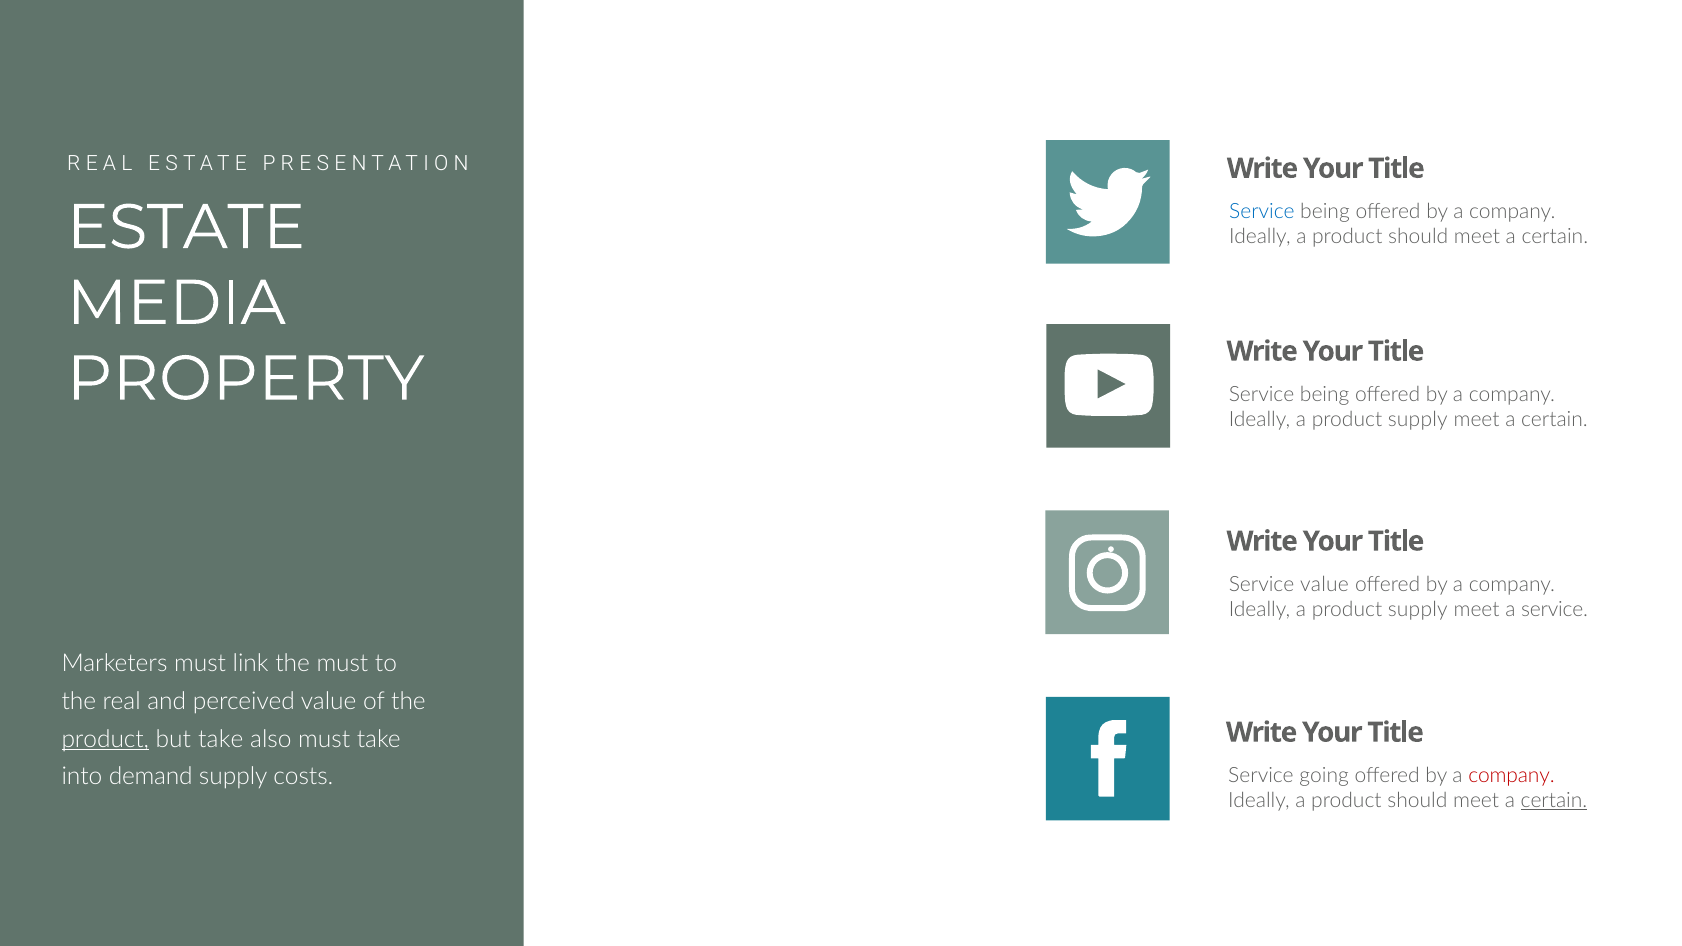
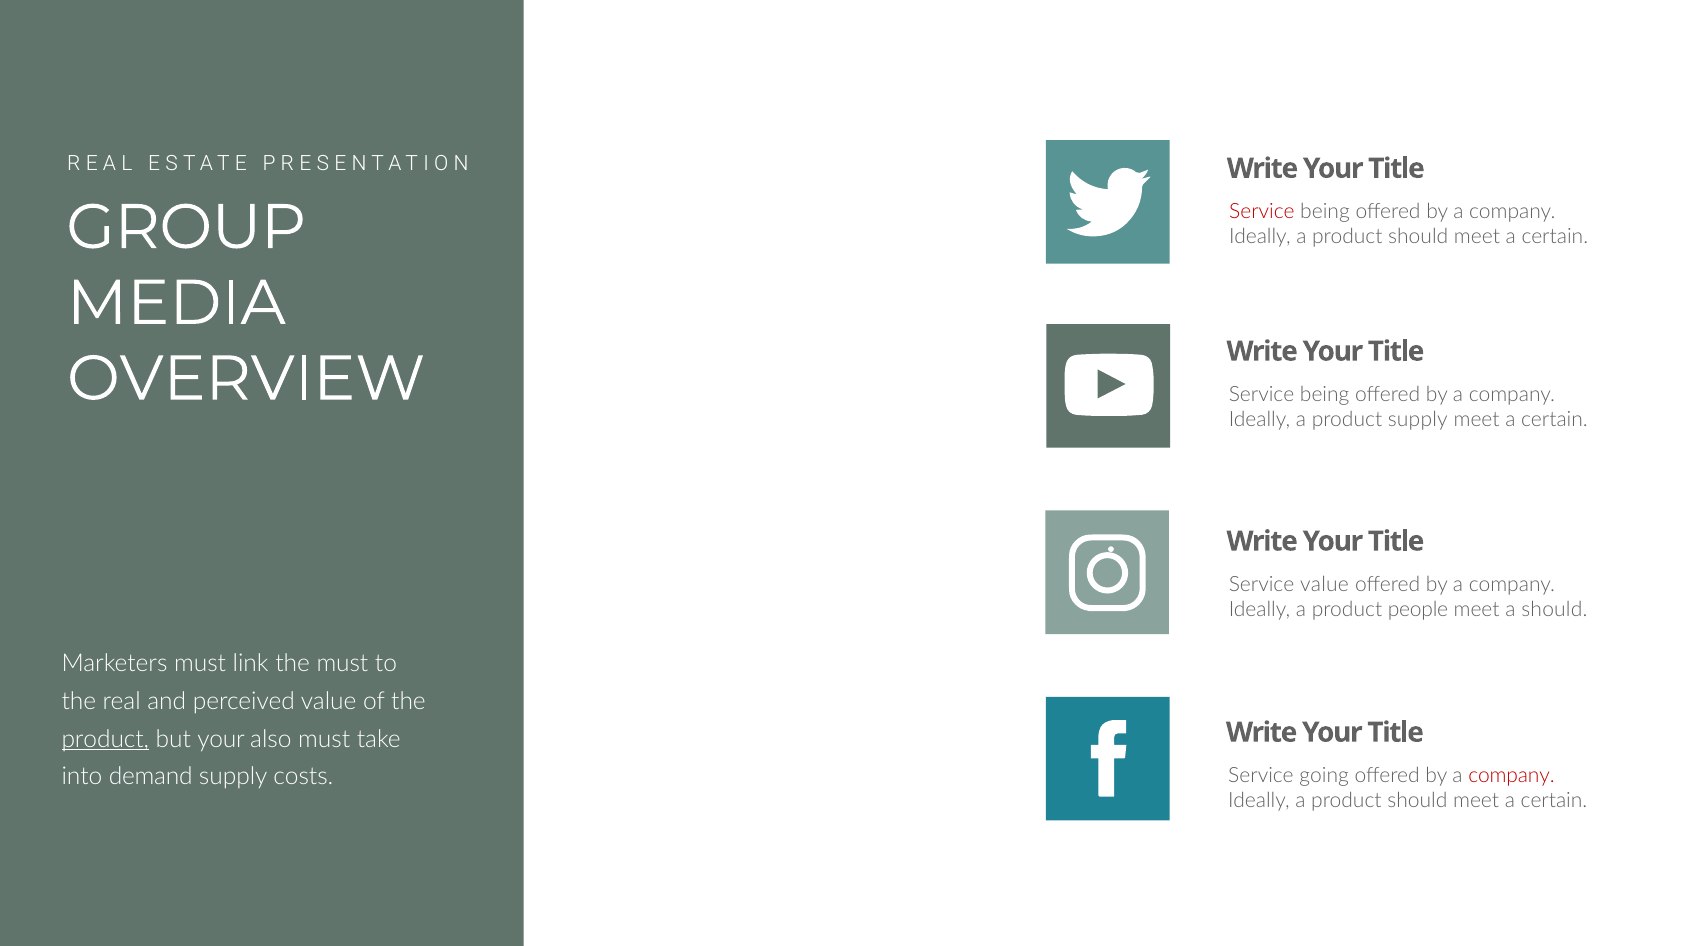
Service colour: blue -> red (1262, 212)
ESTATE: ESTATE -> GROUP (186, 227)
PROPERTY: PROPERTY -> OVERVIEW (246, 379)
supply: supply -> people (1418, 610)
a service: service -> should (1554, 610)
but take: take -> your (221, 739)
certain underline: present -> none (1554, 801)
